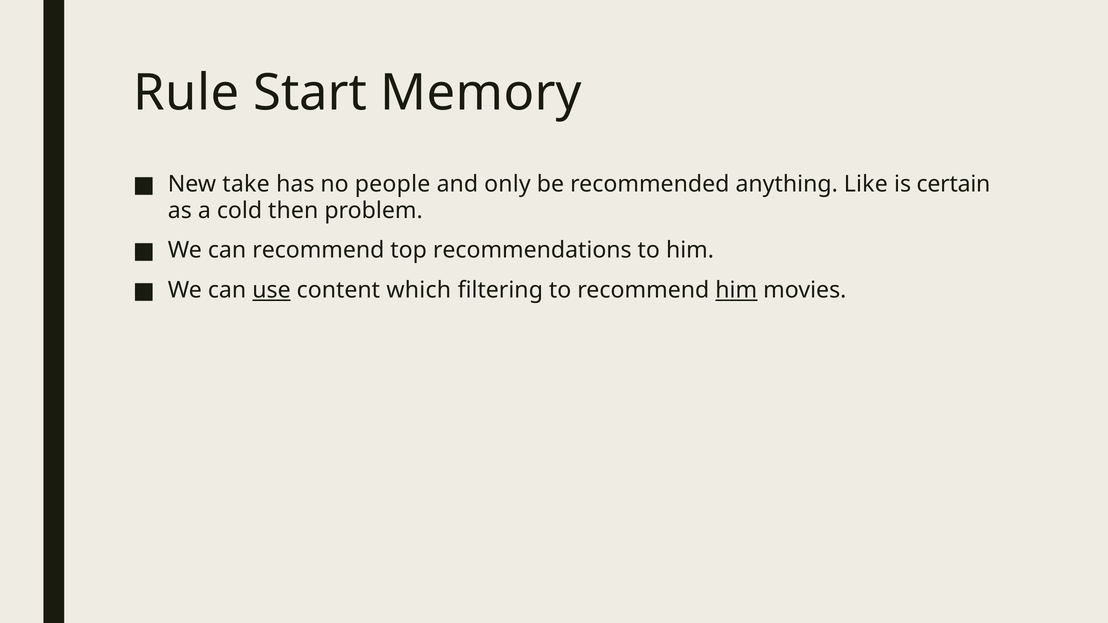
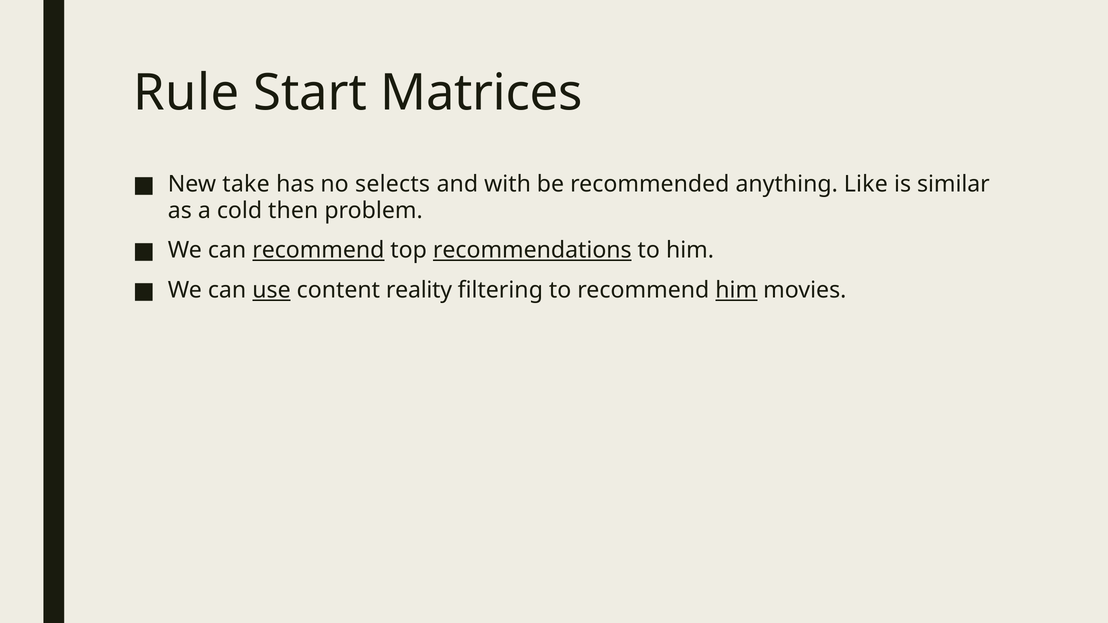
Memory: Memory -> Matrices (481, 93)
people: people -> selects (393, 184)
only: only -> with (508, 184)
certain: certain -> similar (953, 184)
recommend underline: none -> present (318, 250)
recommendations underline: none -> present (532, 250)
which: which -> reality (419, 290)
